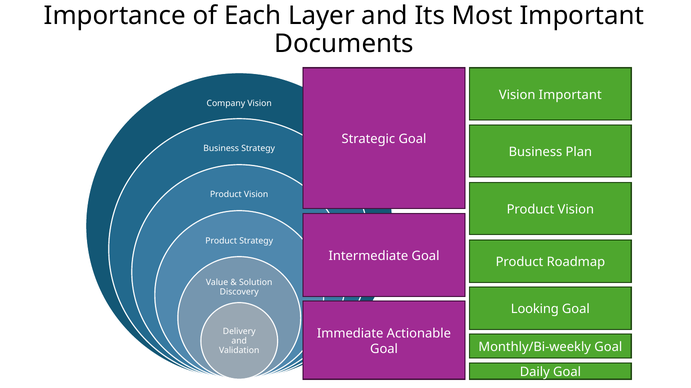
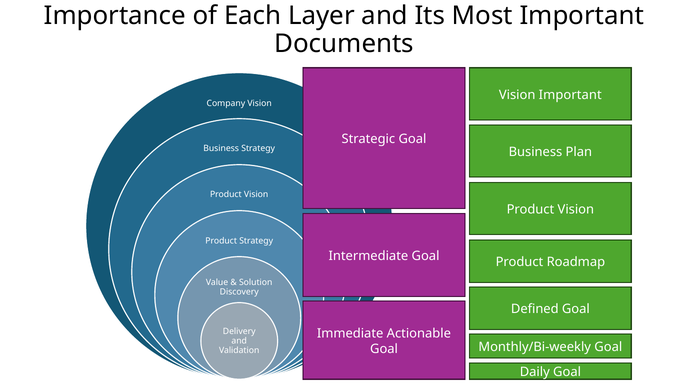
Looking: Looking -> Defined (535, 310)
